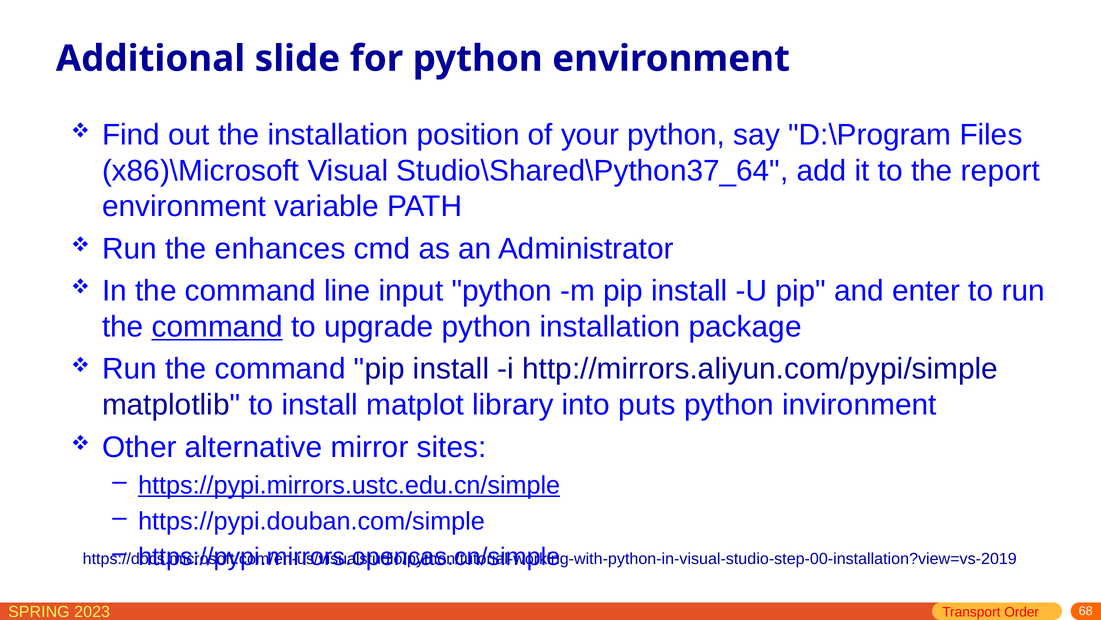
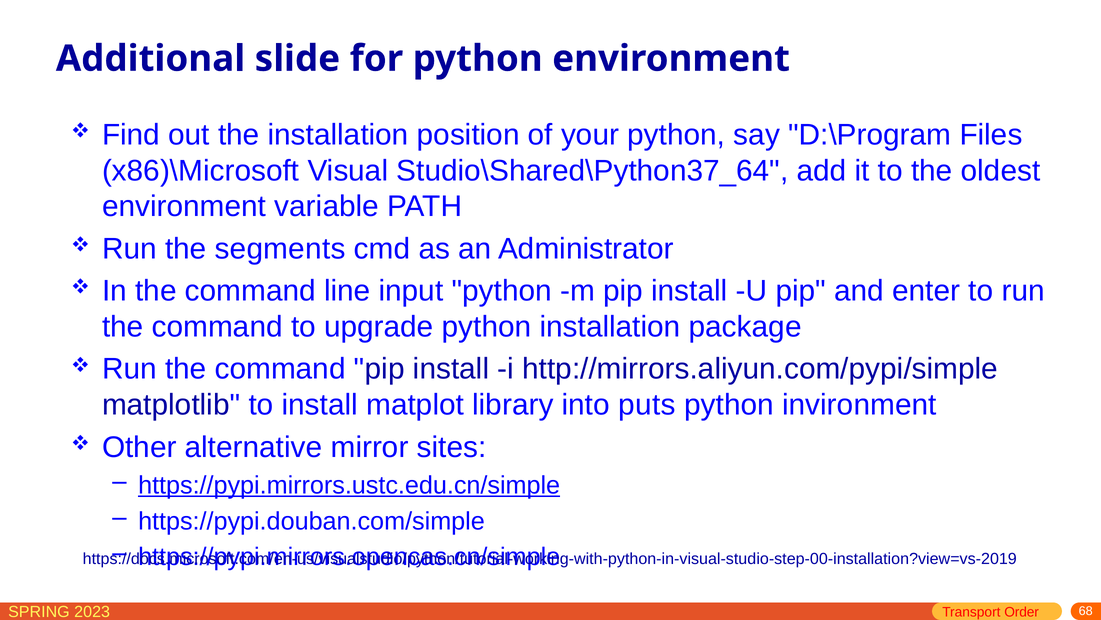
report: report -> oldest (1001, 171)
enhances: enhances -> segments (280, 249)
command underline: present -> none (217, 327)
